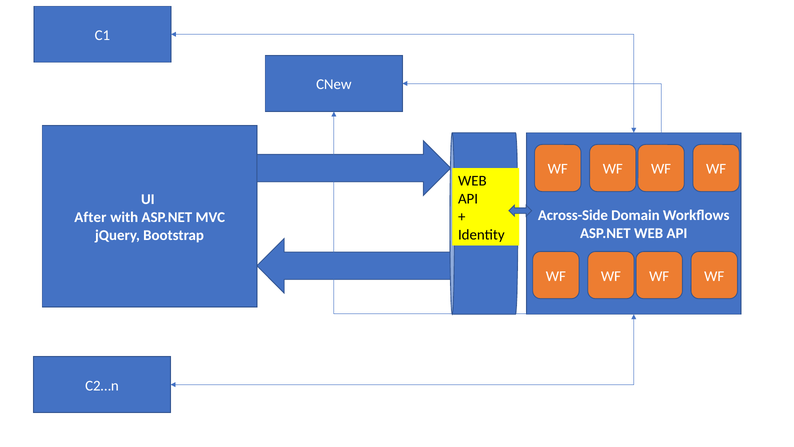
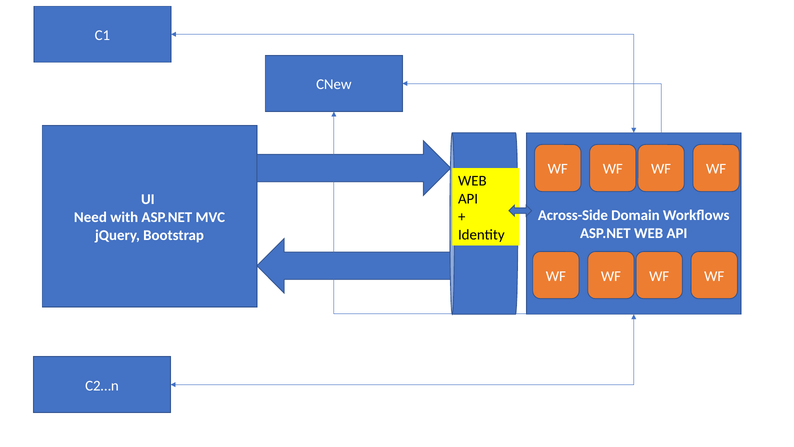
After: After -> Need (90, 217)
